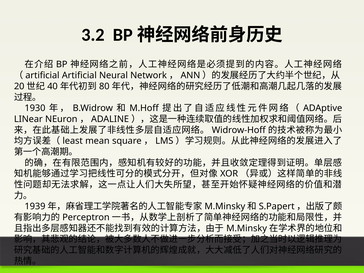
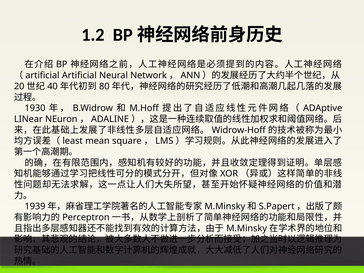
3.2: 3.2 -> 1.2 (93, 35)
